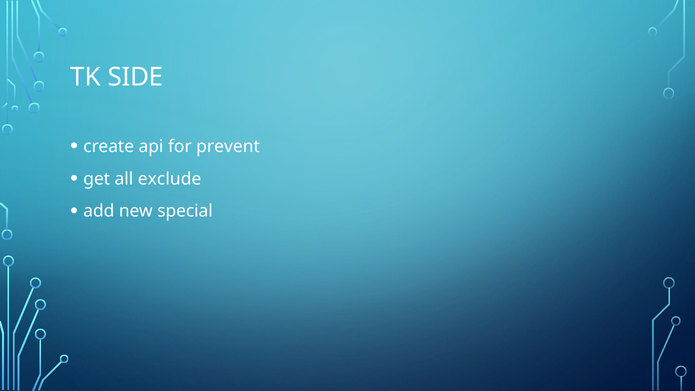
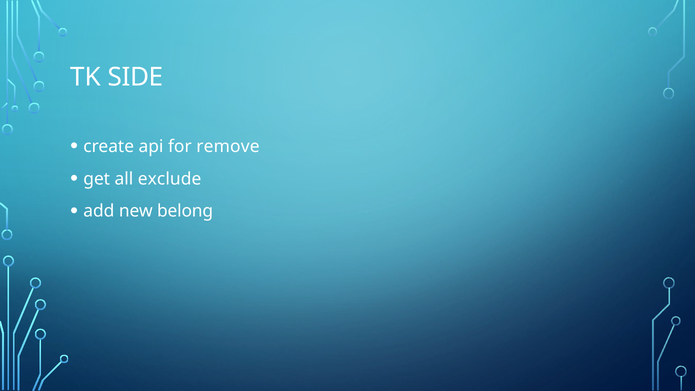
prevent: prevent -> remove (228, 147)
special: special -> belong (185, 211)
